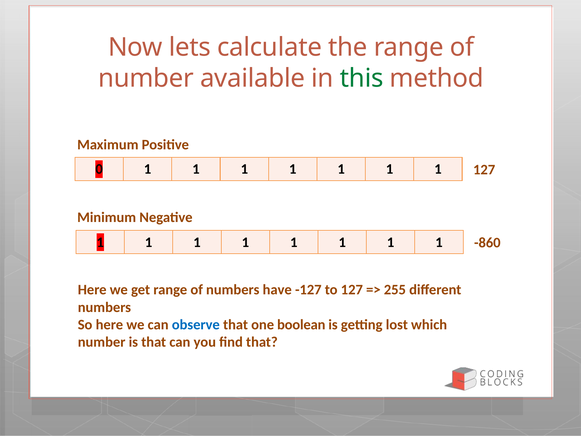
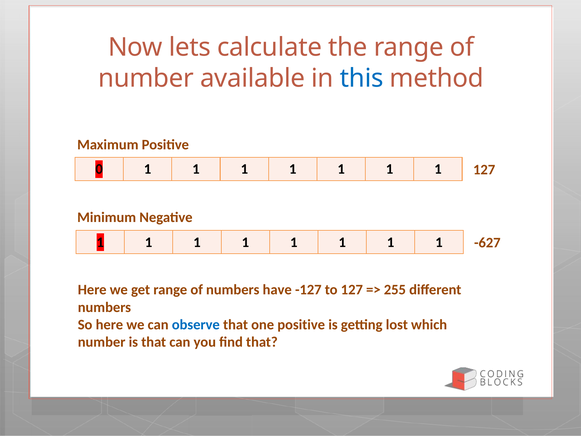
this colour: green -> blue (362, 78)
-860: -860 -> -627 (487, 242)
one boolean: boolean -> positive (301, 325)
